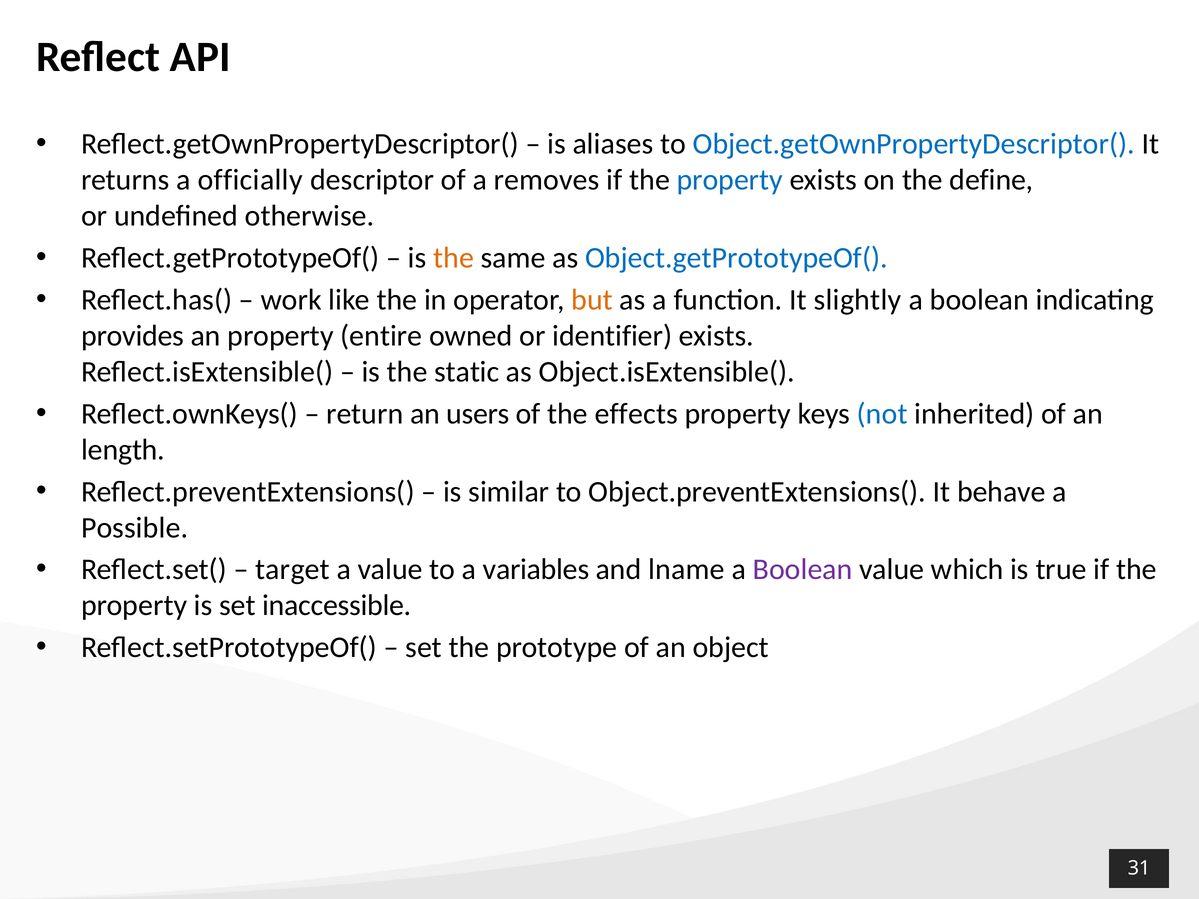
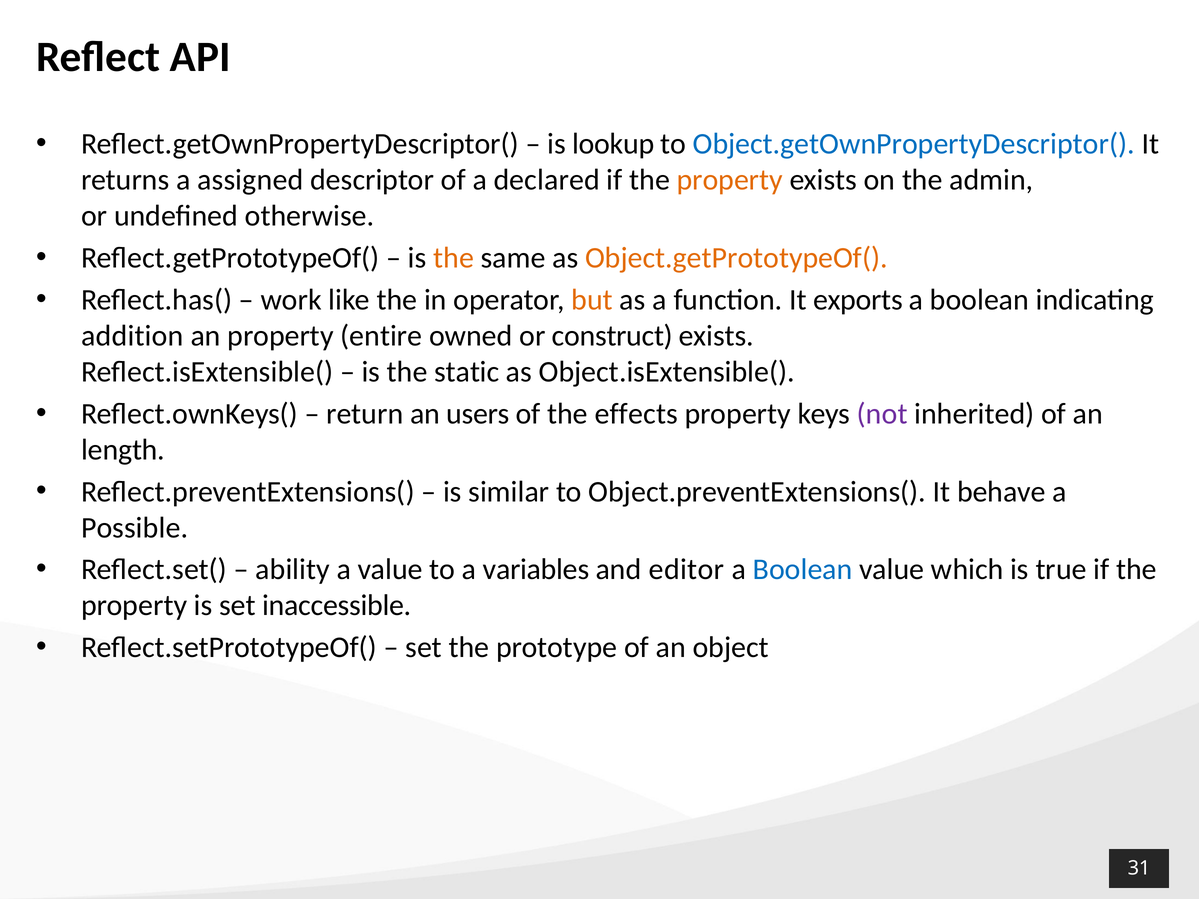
aliases: aliases -> lookup (613, 144)
officially: officially -> assigned (250, 180)
removes: removes -> declared (547, 180)
property colour: blue -> orange (730, 180)
define: define -> admin (991, 180)
Object.getPrototypeOf( colour: blue -> orange (736, 258)
slightly: slightly -> exports (858, 300)
provides: provides -> addition (132, 336)
identifier: identifier -> construct (612, 336)
not colour: blue -> purple (882, 414)
target: target -> ability (293, 570)
lname: lname -> editor (686, 570)
Boolean colour: purple -> blue (803, 570)
